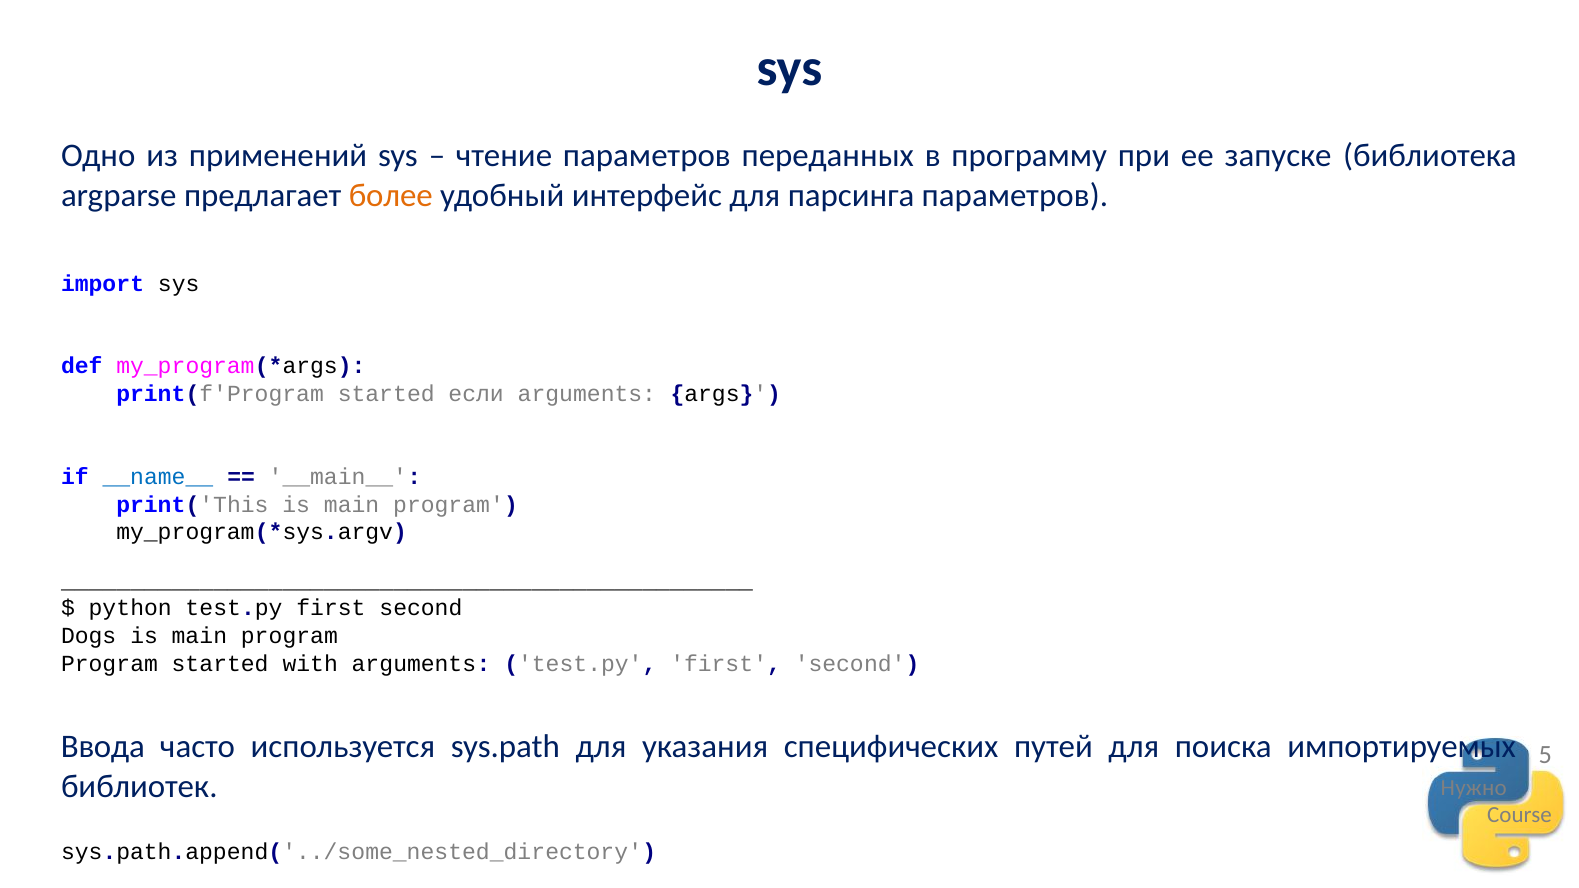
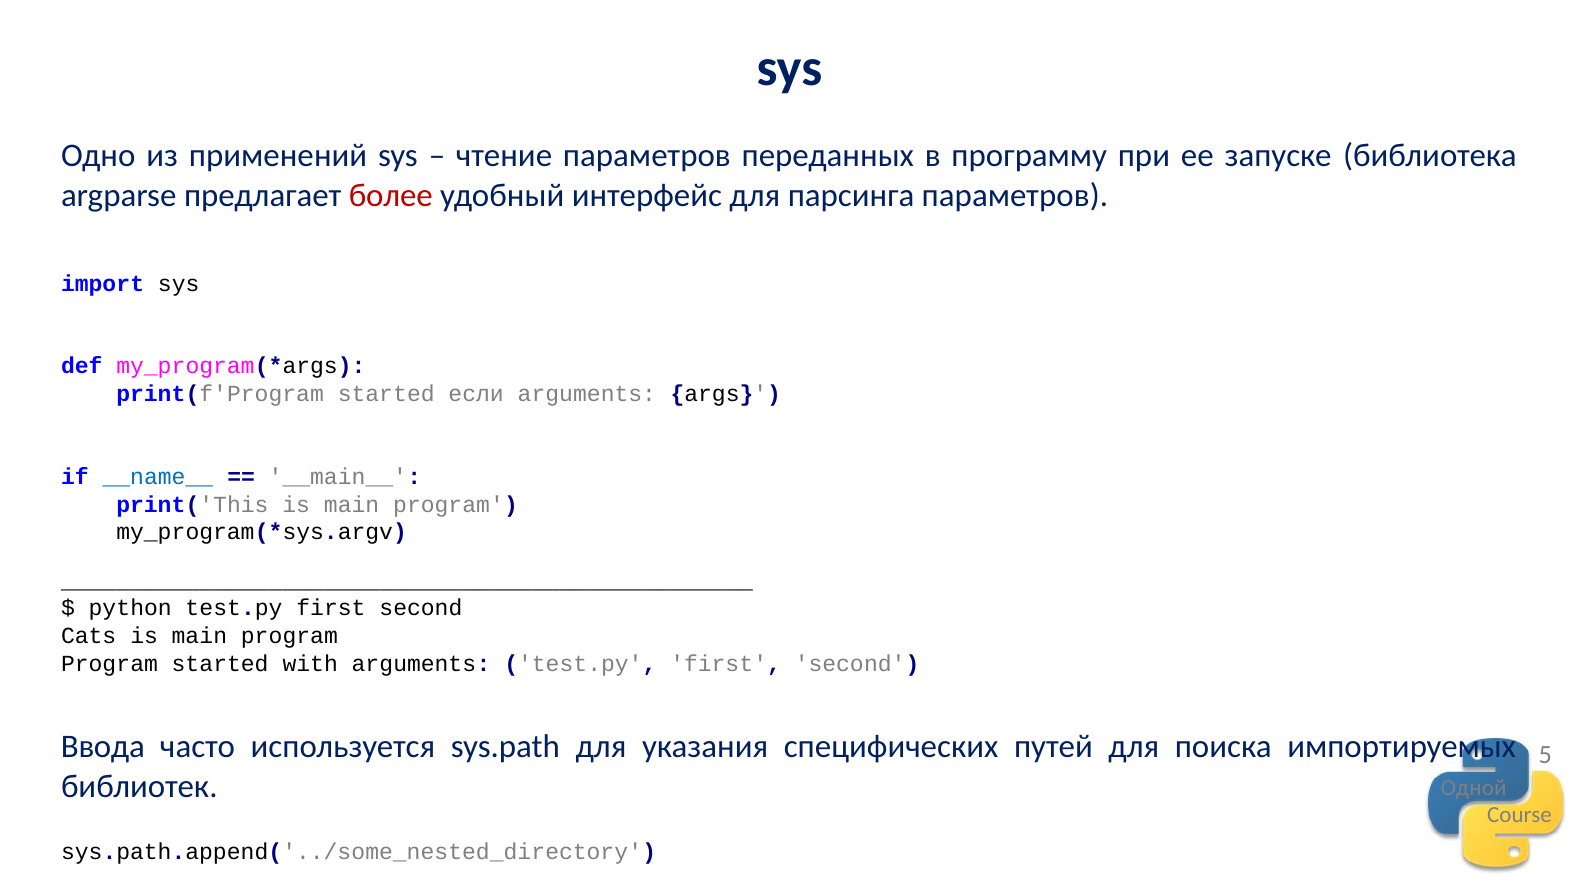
более colour: orange -> red (391, 195)
Dogs: Dogs -> Cats (89, 636)
Нужно: Нужно -> Одной (1474, 788)
